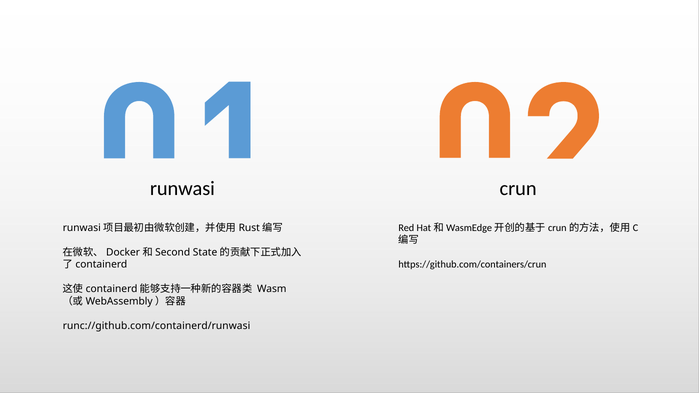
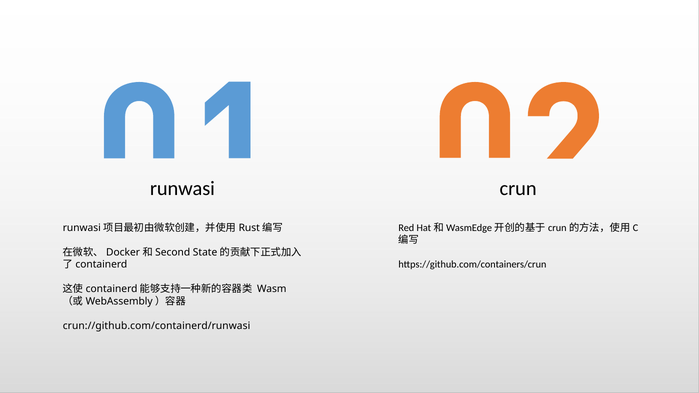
runc://github.com/containerd/runwasi: runc://github.com/containerd/runwasi -> crun://github.com/containerd/runwasi (157, 326)
